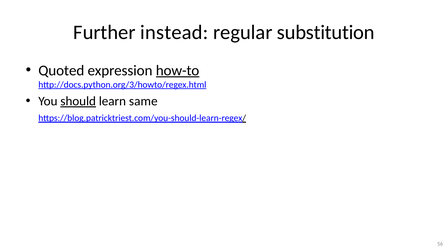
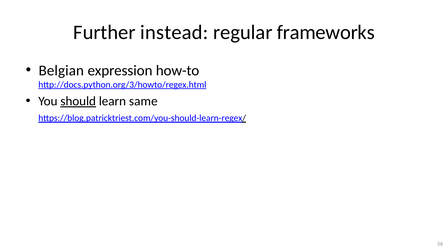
substitution: substitution -> frameworks (326, 33)
Quoted: Quoted -> Belgian (61, 70)
how-to underline: present -> none (178, 70)
